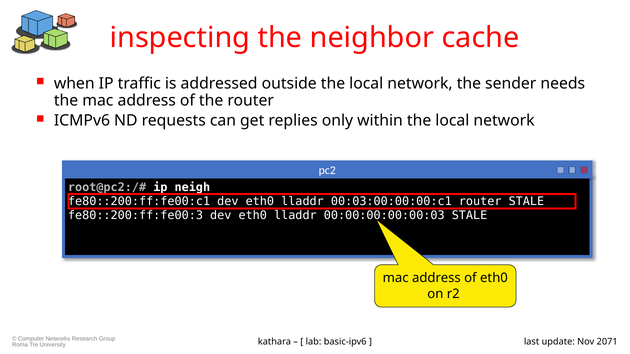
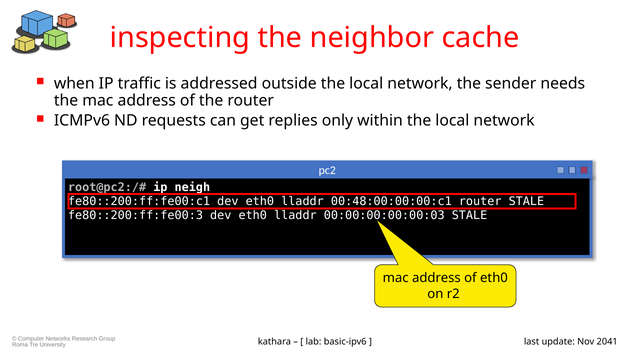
00:03:00:00:00:c1: 00:03:00:00:00:c1 -> 00:48:00:00:00:c1 (391, 202)
2071: 2071 -> 2041 (607, 342)
